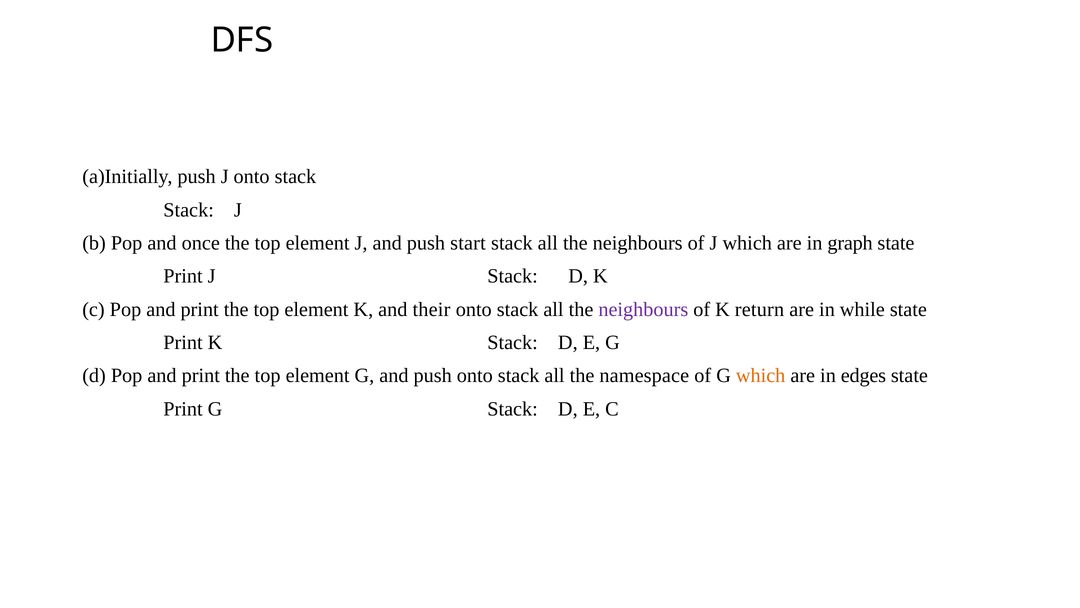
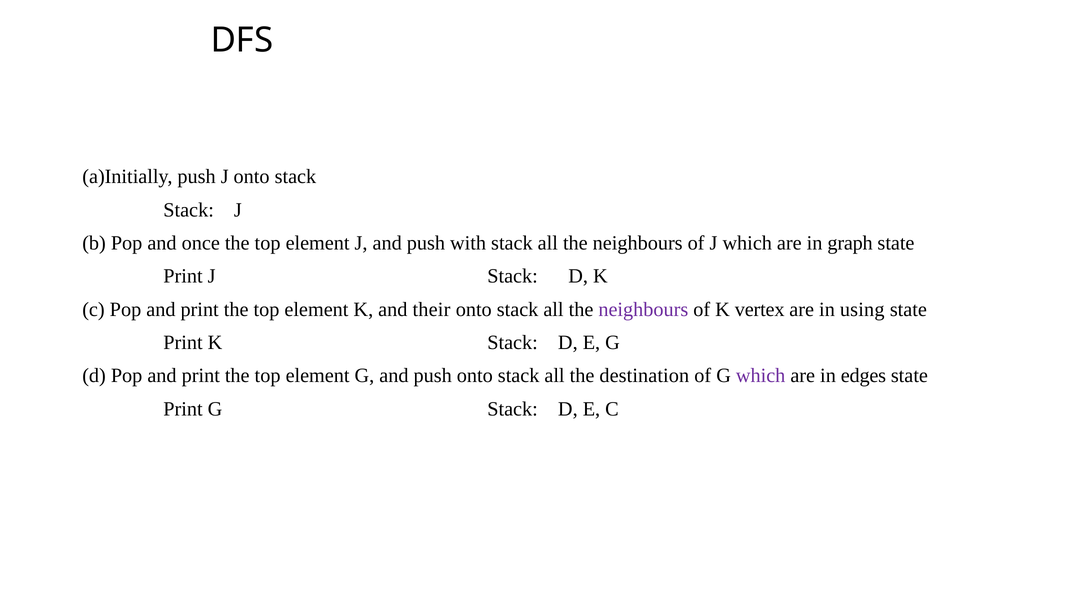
start: start -> with (468, 243)
return: return -> vertex (760, 309)
while: while -> using (862, 309)
namespace: namespace -> destination (644, 375)
which colour: orange -> purple (761, 375)
